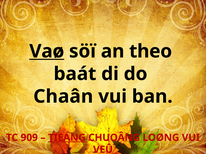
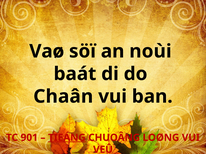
Vaø underline: present -> none (47, 51)
theo: theo -> noùi (150, 51)
909: 909 -> 901 (29, 138)
